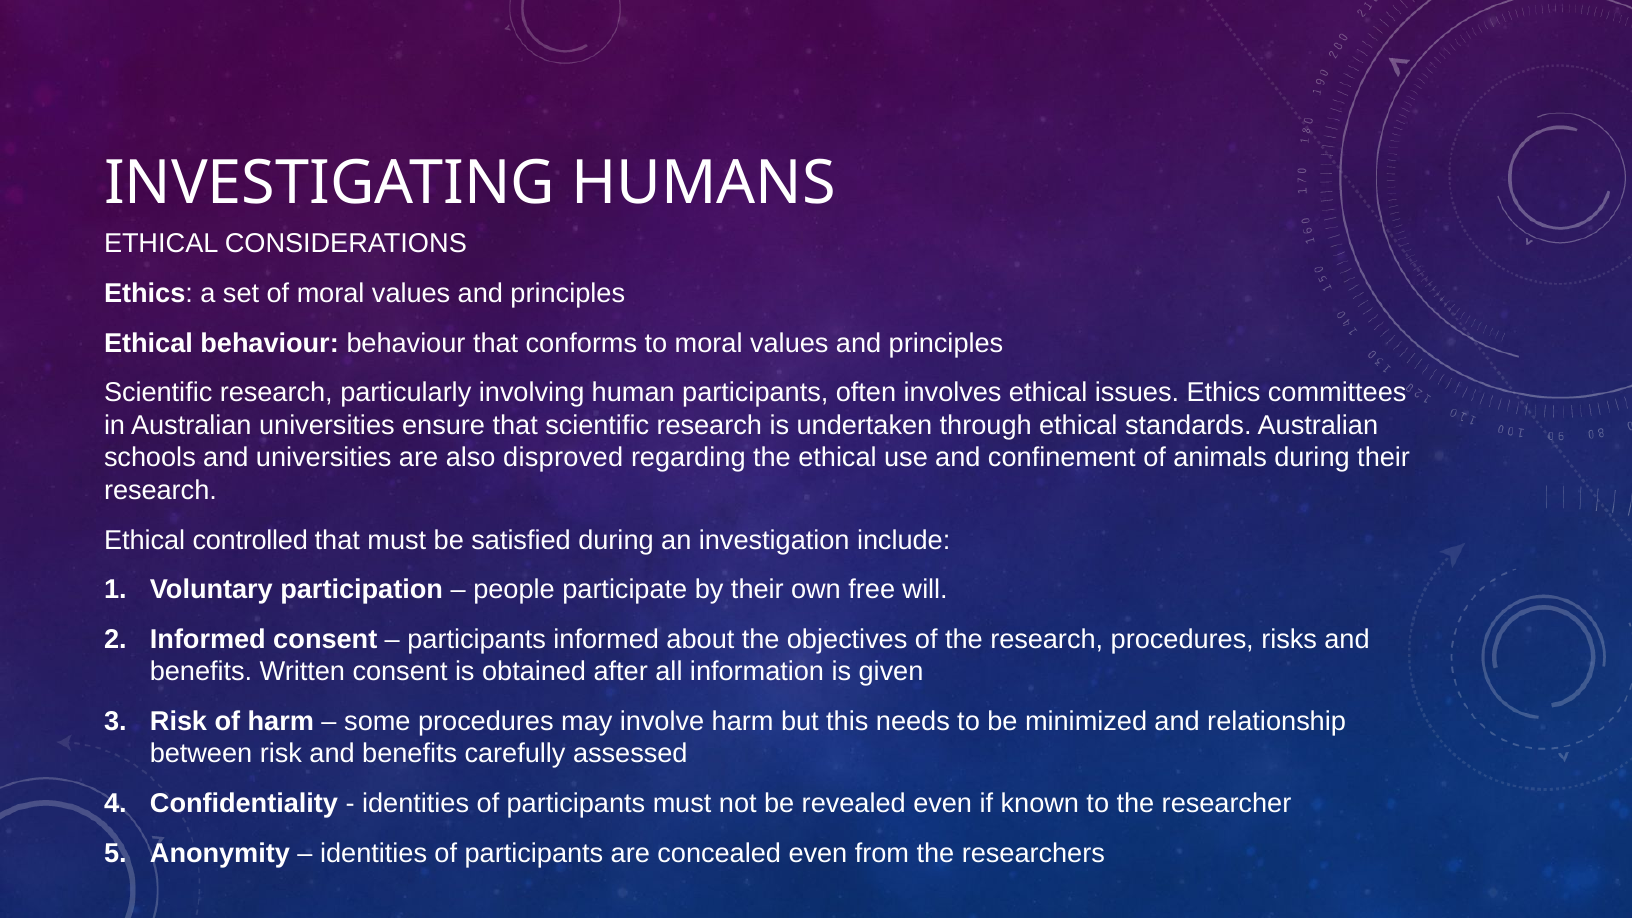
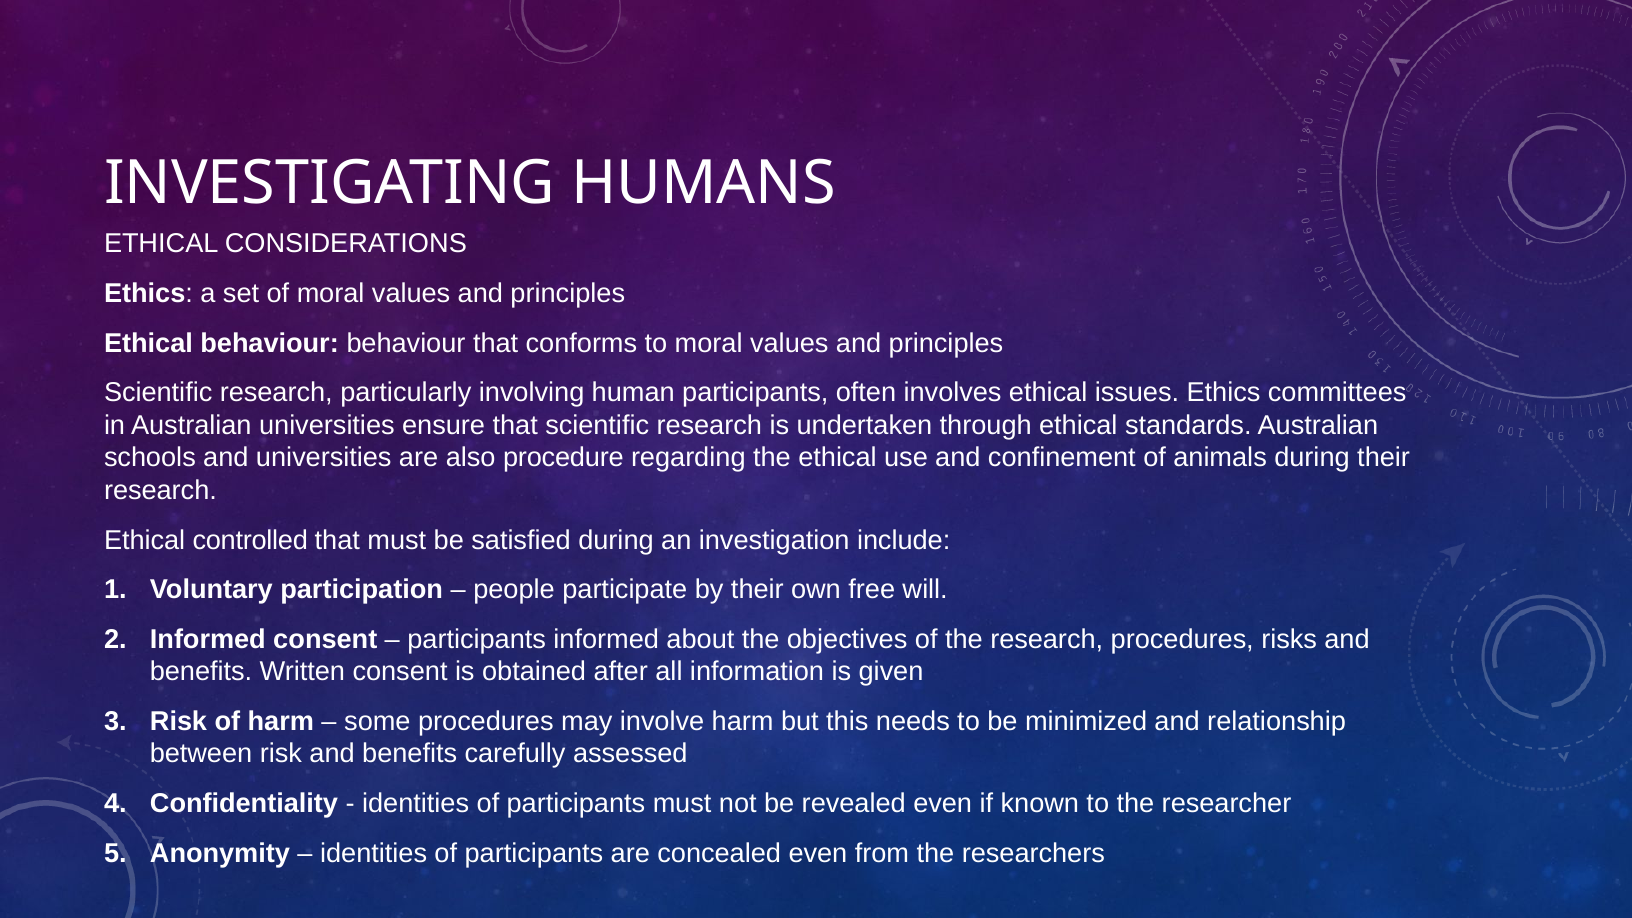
disproved: disproved -> procedure (563, 458)
